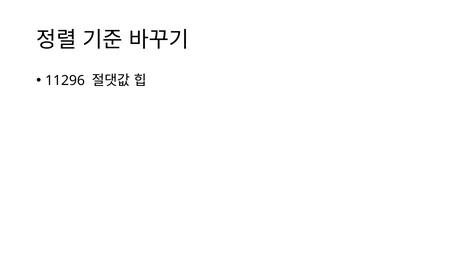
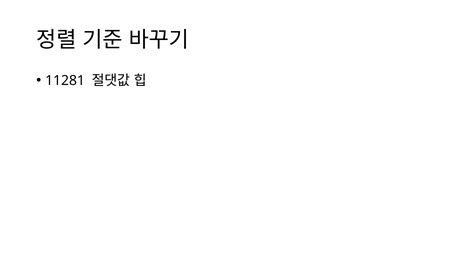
11296: 11296 -> 11281 (65, 80)
